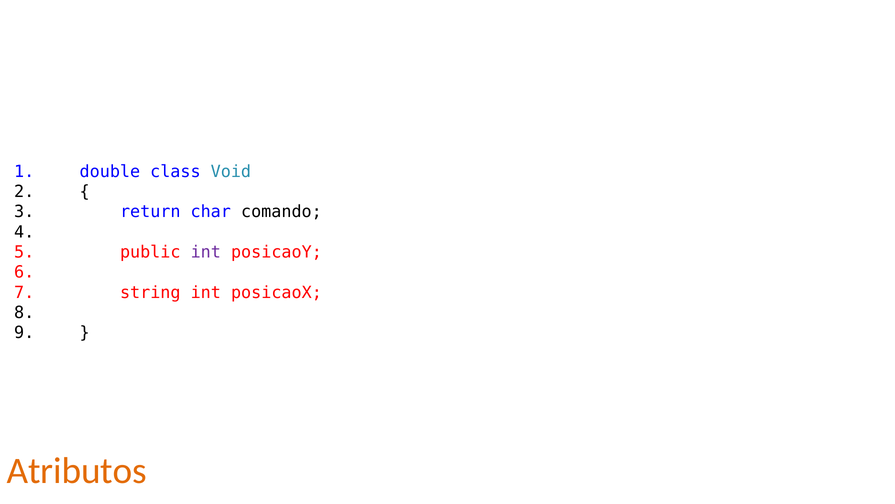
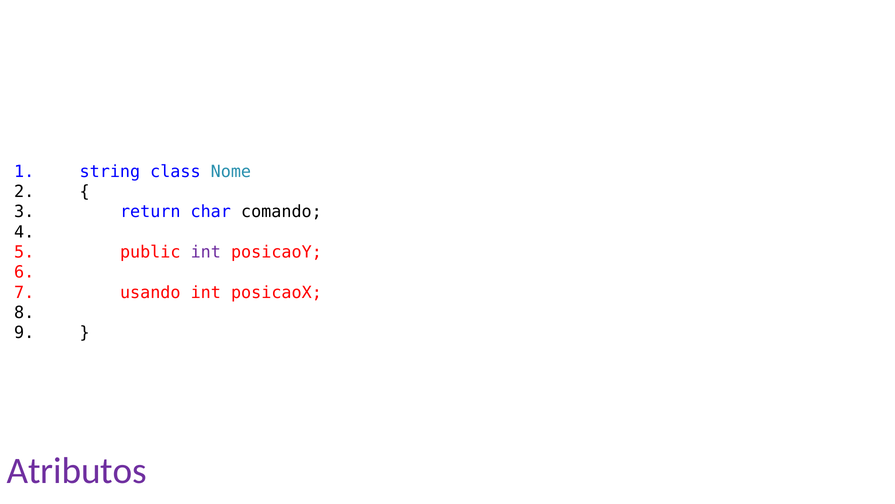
double: double -> string (110, 171)
Void: Void -> Nome (231, 171)
string: string -> usando (150, 292)
Atributos colour: orange -> purple (77, 470)
